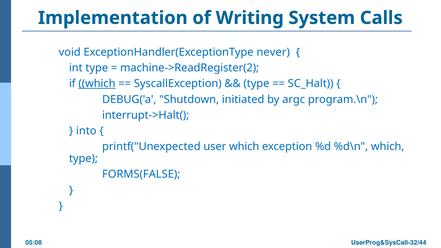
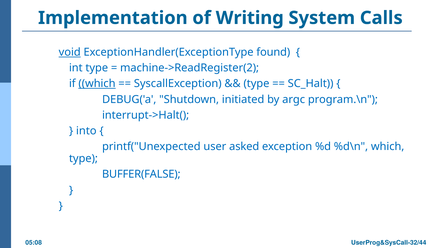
void underline: none -> present (70, 52)
never: never -> found (273, 52)
user which: which -> asked (244, 147)
FORMS(FALSE: FORMS(FALSE -> BUFFER(FALSE (141, 174)
